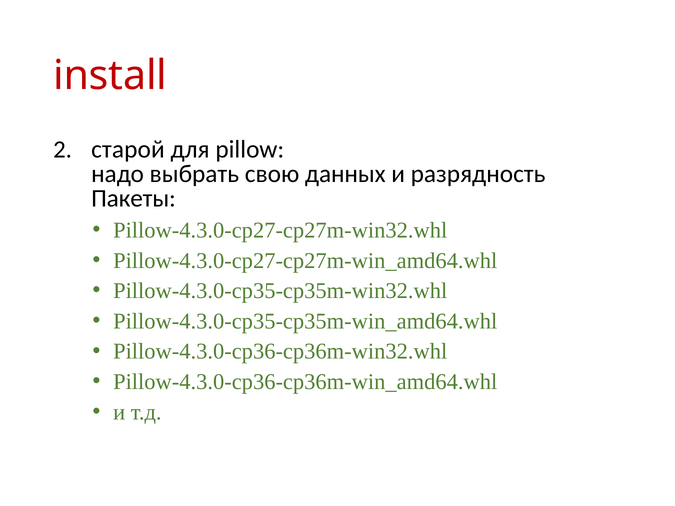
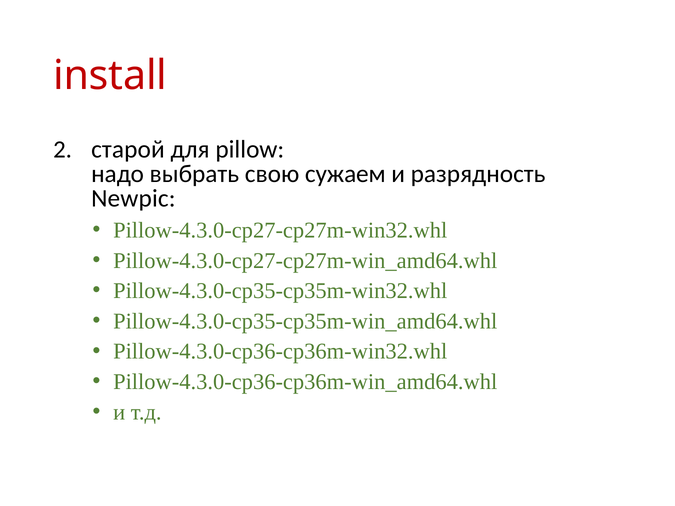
данных: данных -> сужаем (345, 174)
Пакеты: Пакеты -> Newpic (133, 199)
